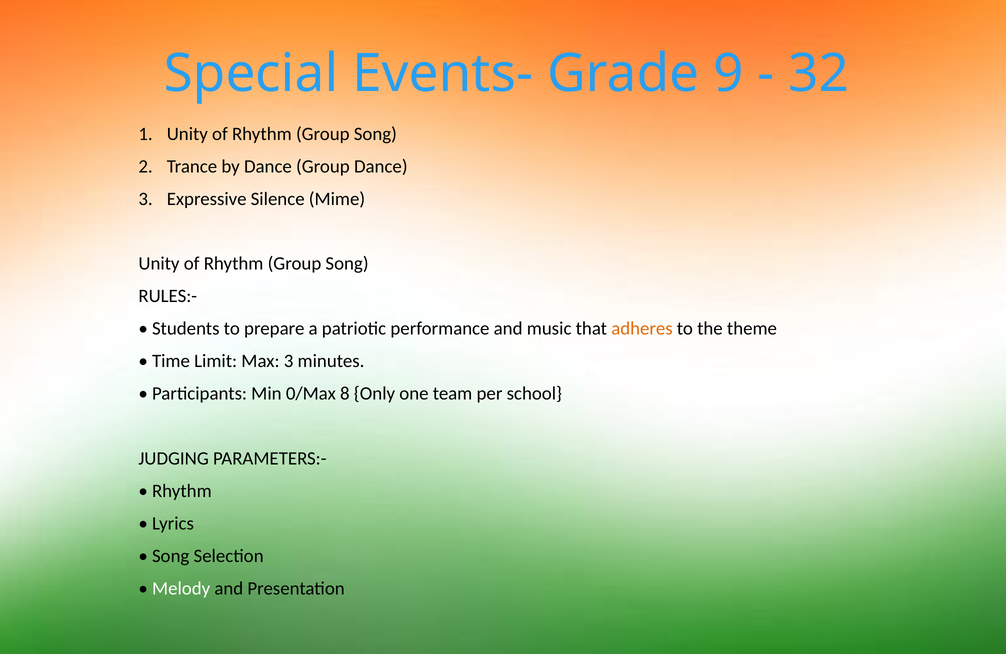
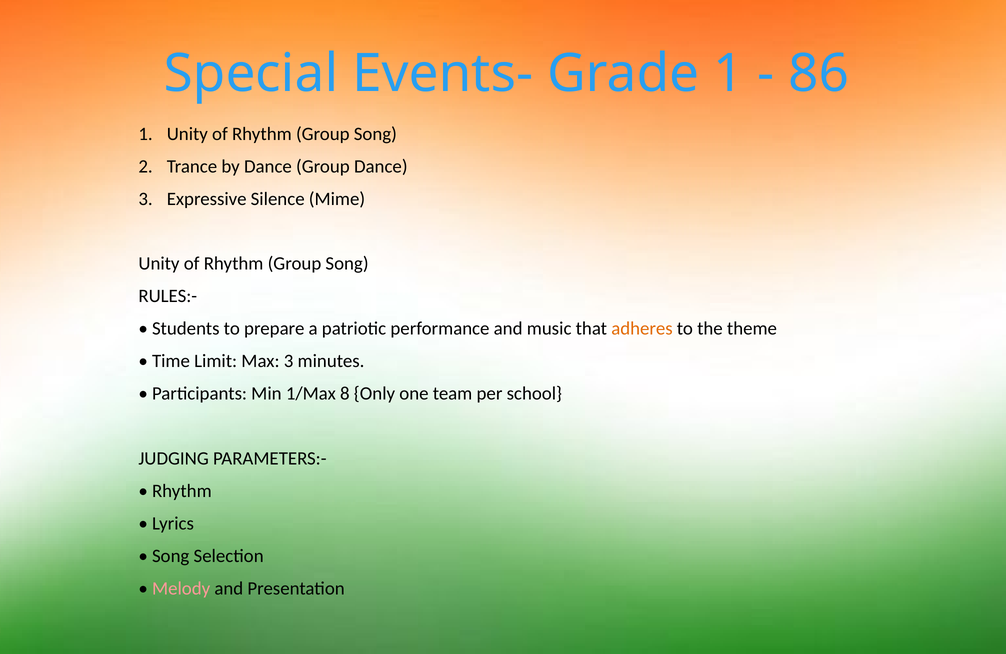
Grade 9: 9 -> 1 (728, 74)
32: 32 -> 86 (819, 74)
0/Max: 0/Max -> 1/Max (311, 393)
Melody colour: white -> pink (181, 588)
